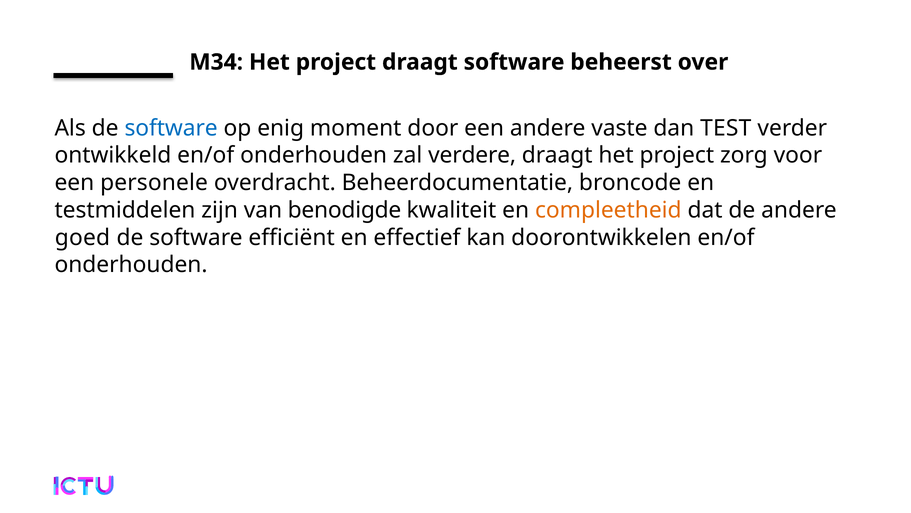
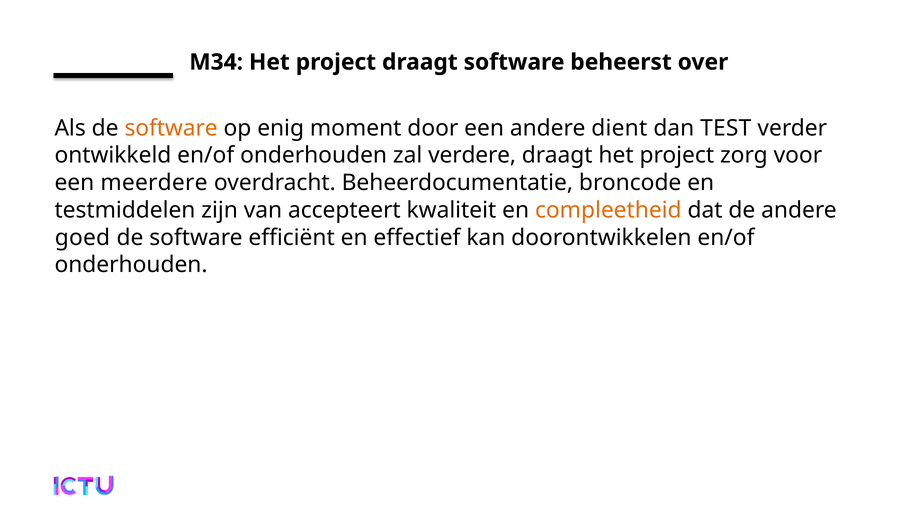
software colour: blue -> orange (171, 128)
vaste: vaste -> dient (619, 128)
personele: personele -> meerdere (154, 183)
benodigde: benodigde -> accepteert (344, 210)
